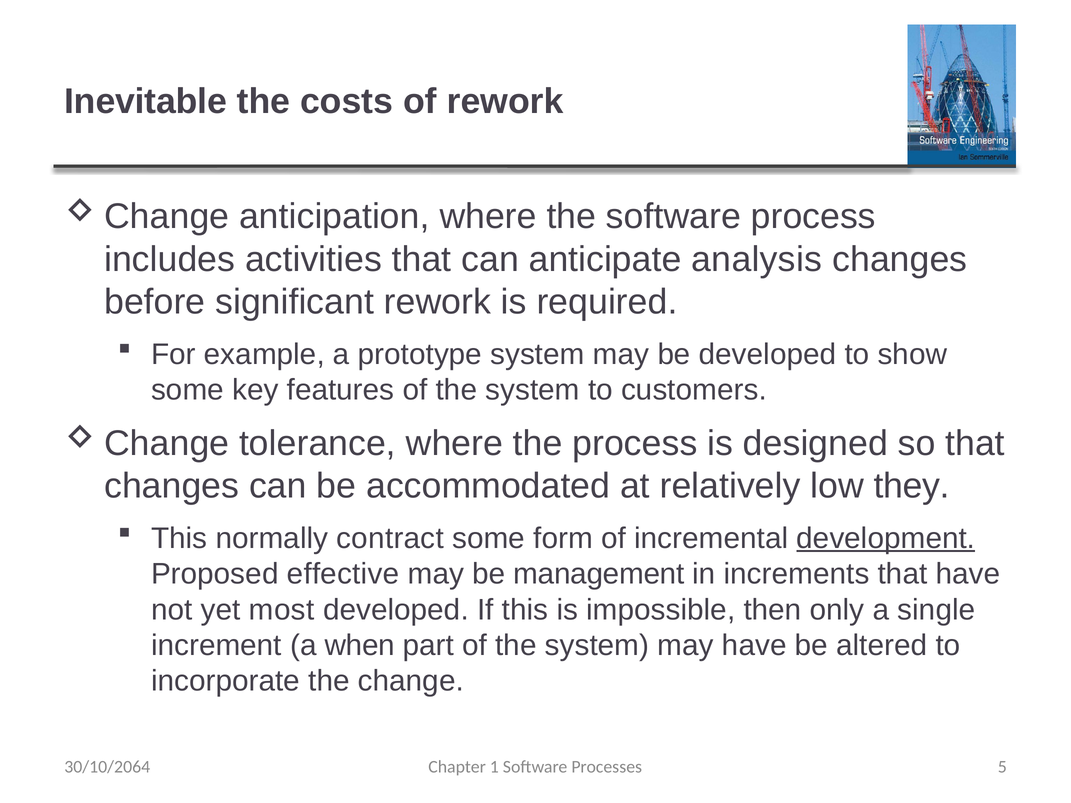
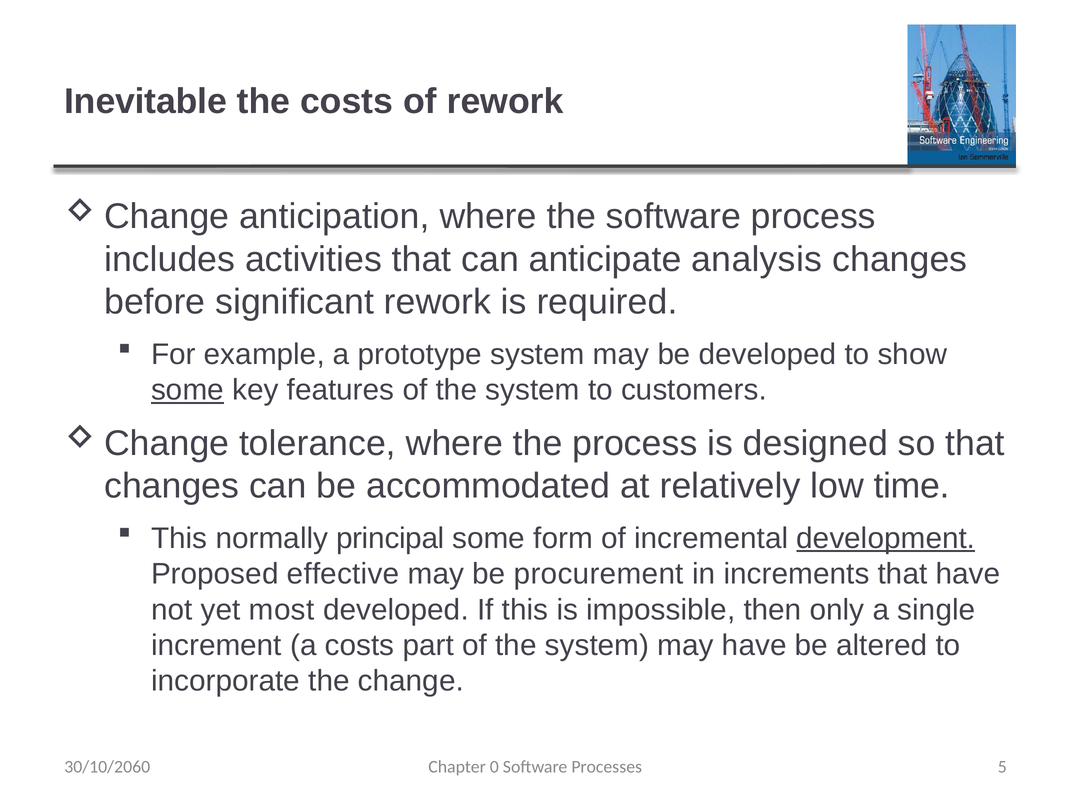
some underline: none -> present (188, 390)
they: they -> time (912, 486)
contract: contract -> principal (390, 538)
management: management -> procurement (599, 574)
a when: when -> costs (360, 646)
30/10/2064: 30/10/2064 -> 30/10/2060 (107, 767)
1: 1 -> 0 (494, 767)
